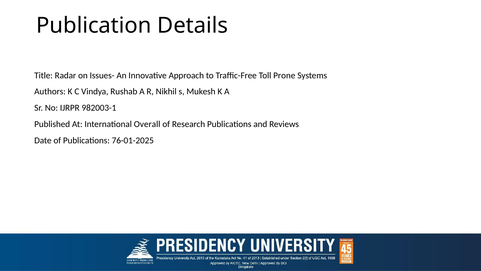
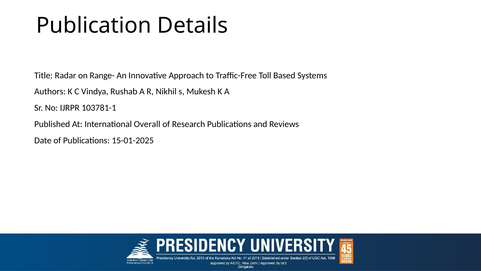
Issues-: Issues- -> Range- (102, 75)
Prone: Prone -> Based (284, 75)
982003-1: 982003-1 -> 103781-1 (99, 108)
76-01-2025: 76-01-2025 -> 15-01-2025 (133, 140)
